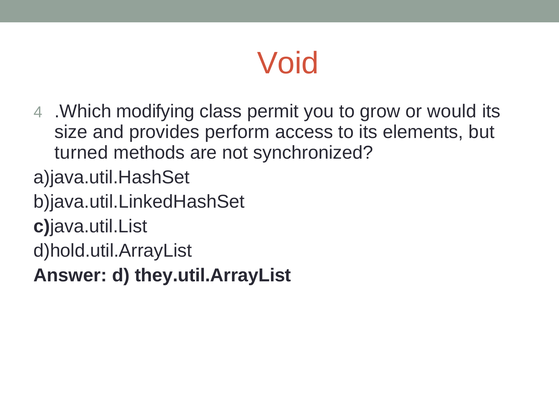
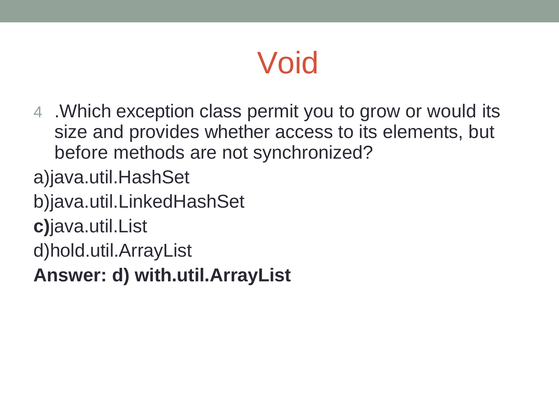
modifying: modifying -> exception (155, 111)
perform: perform -> whether (237, 132)
turned: turned -> before (81, 153)
they.util.ArrayList: they.util.ArrayList -> with.util.ArrayList (213, 275)
